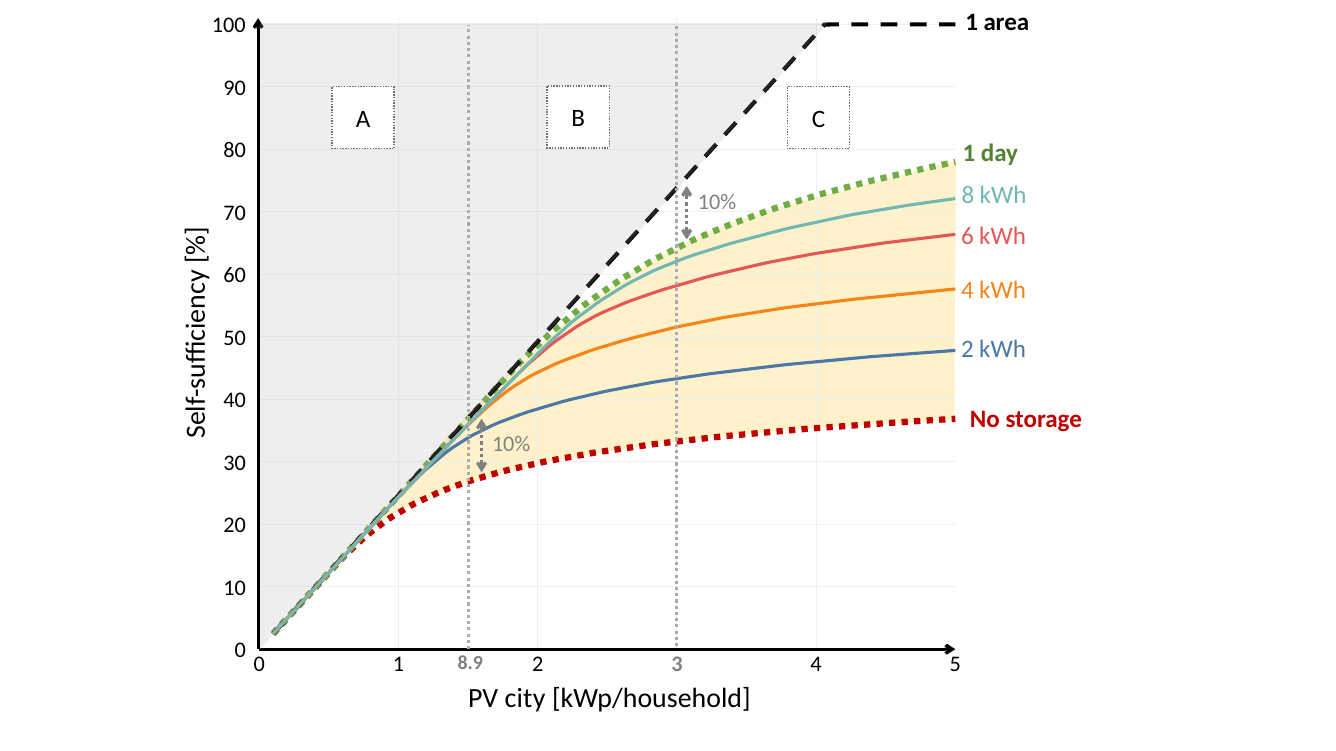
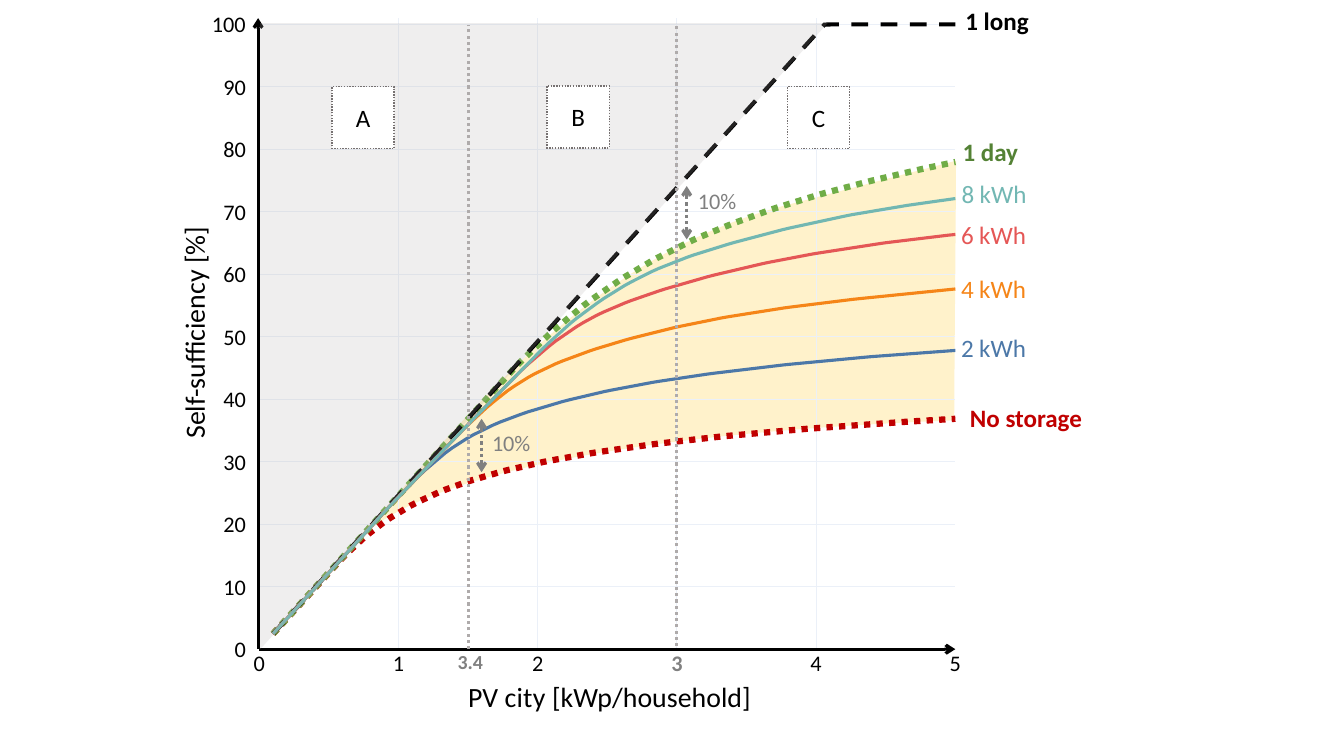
area: area -> long (1006, 22)
8.9: 8.9 -> 3.4 (470, 663)
